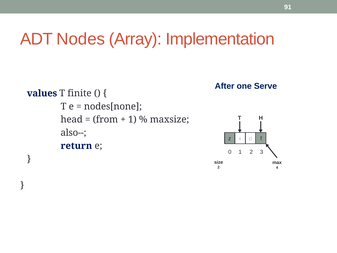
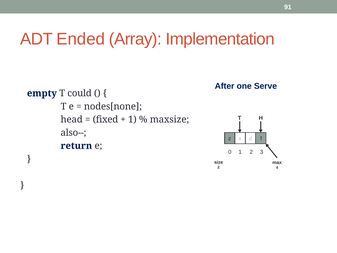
Nodes: Nodes -> Ended (81, 39)
values: values -> empty (42, 93)
finite: finite -> could (80, 93)
from: from -> fixed (105, 119)
